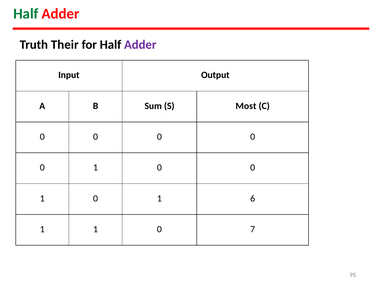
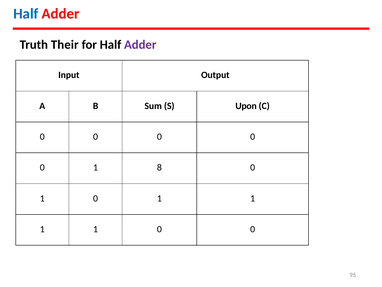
Half colour: green -> blue (26, 14)
Most: Most -> Upon (246, 106)
0: 0 -> 8 (159, 167)
0 1 6: 6 -> 1 (253, 198)
1 0 7: 7 -> 0 (253, 229)
